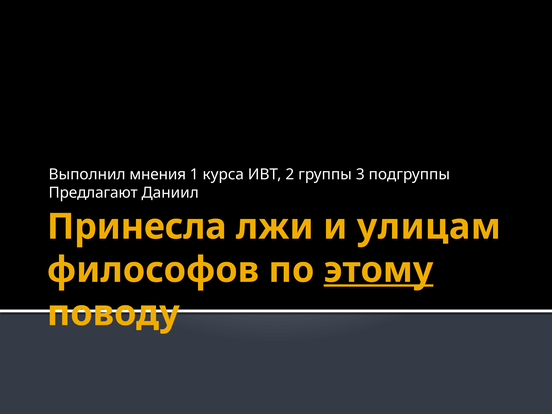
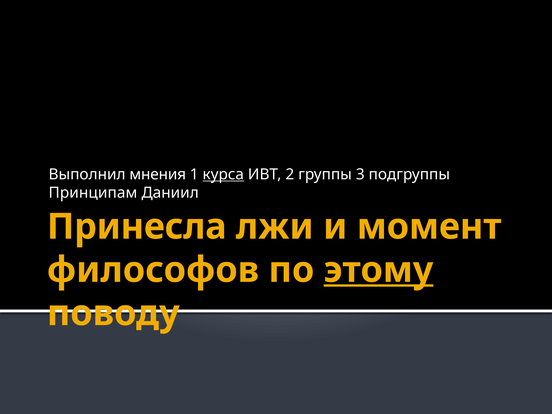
курса underline: none -> present (223, 174)
Предлагают: Предлагают -> Принципам (93, 193)
улицам: улицам -> момент (429, 227)
